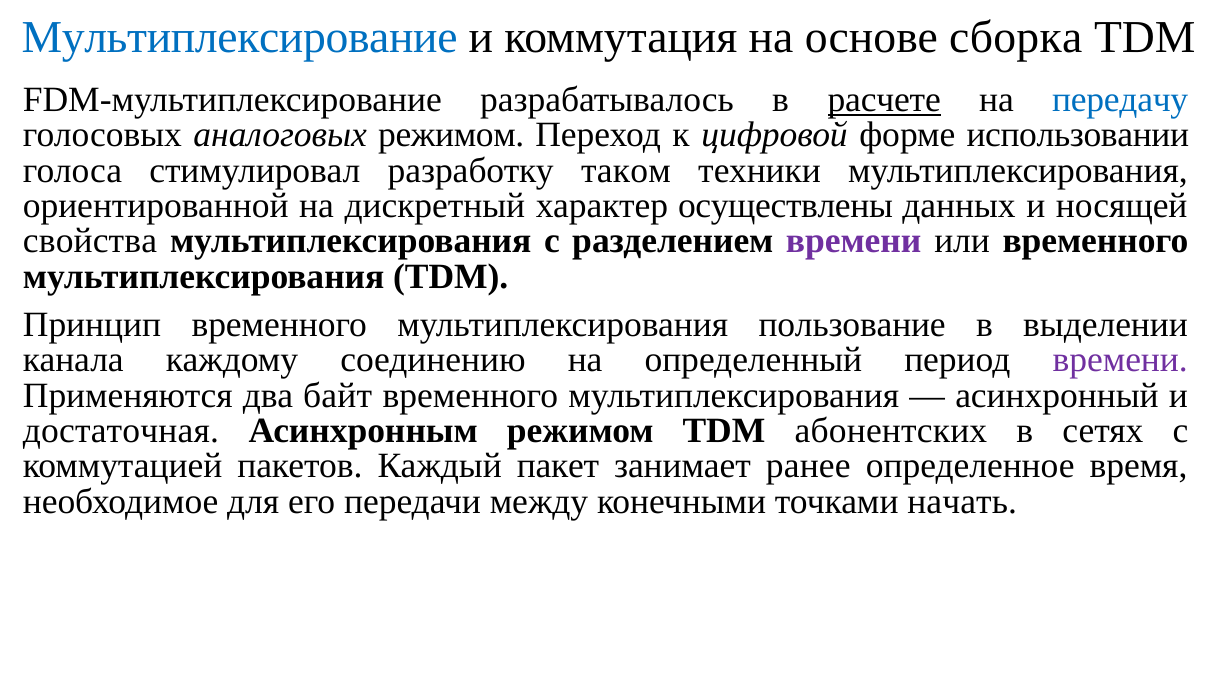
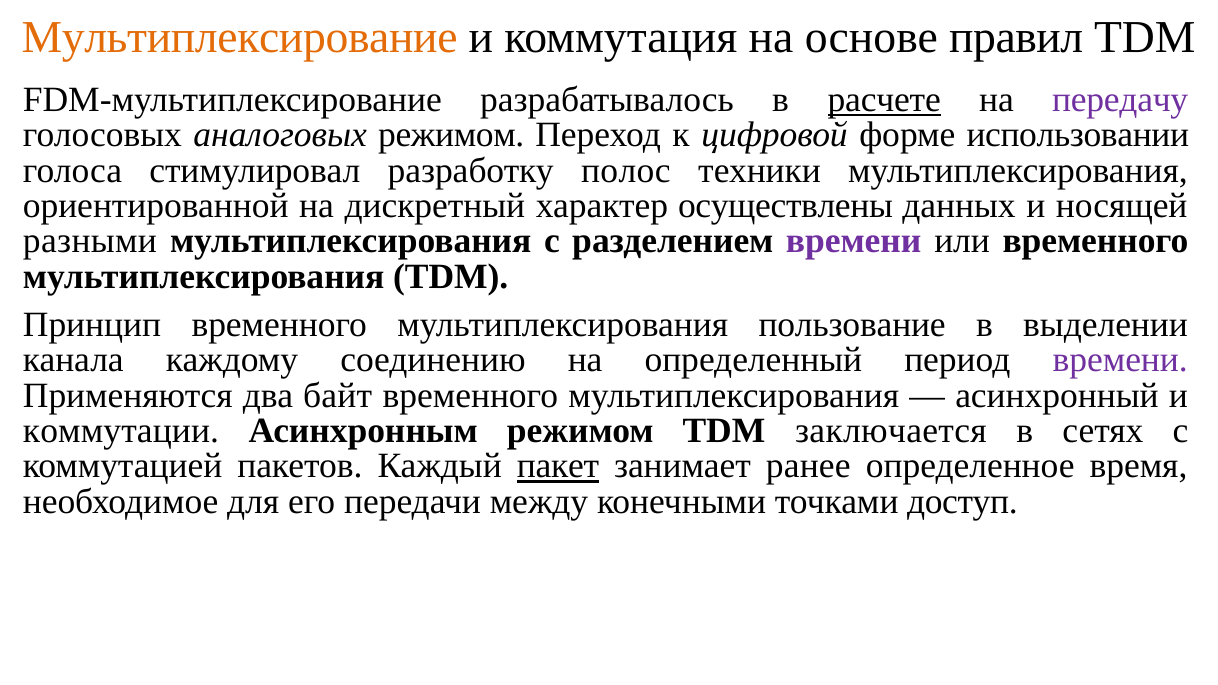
Мультиплексирование colour: blue -> orange (240, 38)
сборка: сборка -> правил (1016, 38)
передачу colour: blue -> purple (1120, 100)
таком: таком -> полос (626, 170)
свойства: свойства -> разными (90, 241)
достаточная: достаточная -> коммутации (121, 431)
абонентских: абонентских -> заключается (891, 431)
пакет underline: none -> present (558, 466)
начать: начать -> доступ (962, 502)
